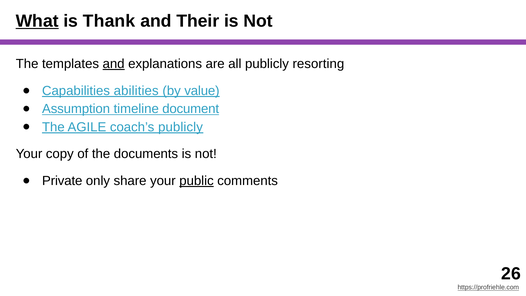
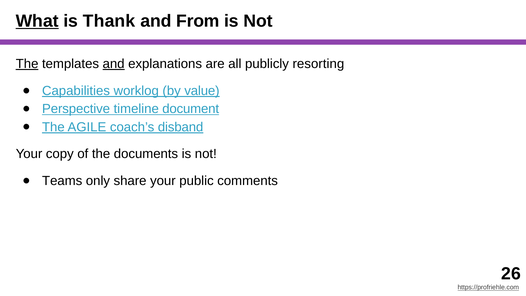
Their: Their -> From (198, 21)
The underline: none -> present (27, 64)
abilities: abilities -> worklog (136, 91)
Assumption: Assumption -> Perspective (76, 109)
coach’s publicly: publicly -> disband (181, 127)
Private: Private -> Teams (62, 181)
public underline: present -> none (196, 181)
